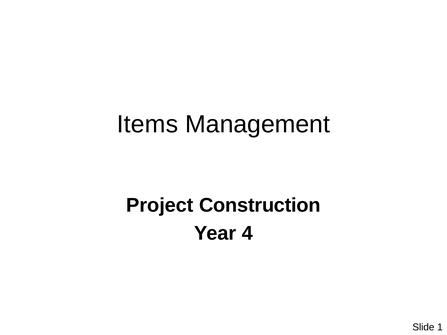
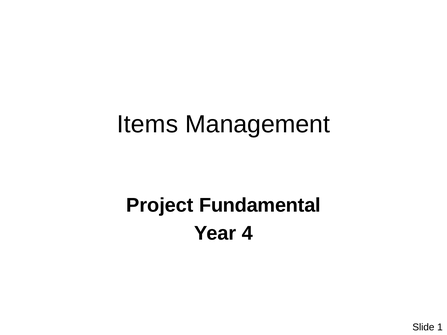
Construction: Construction -> Fundamental (260, 206)
